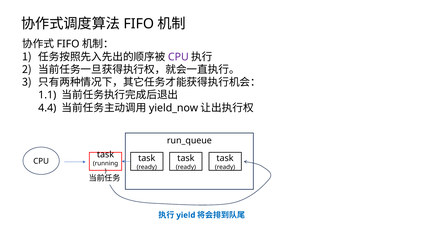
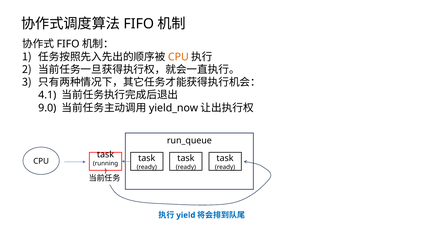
CPU colour: purple -> orange (178, 57)
1.1: 1.1 -> 4.1 (47, 95)
4.4: 4.4 -> 9.0 (47, 108)
